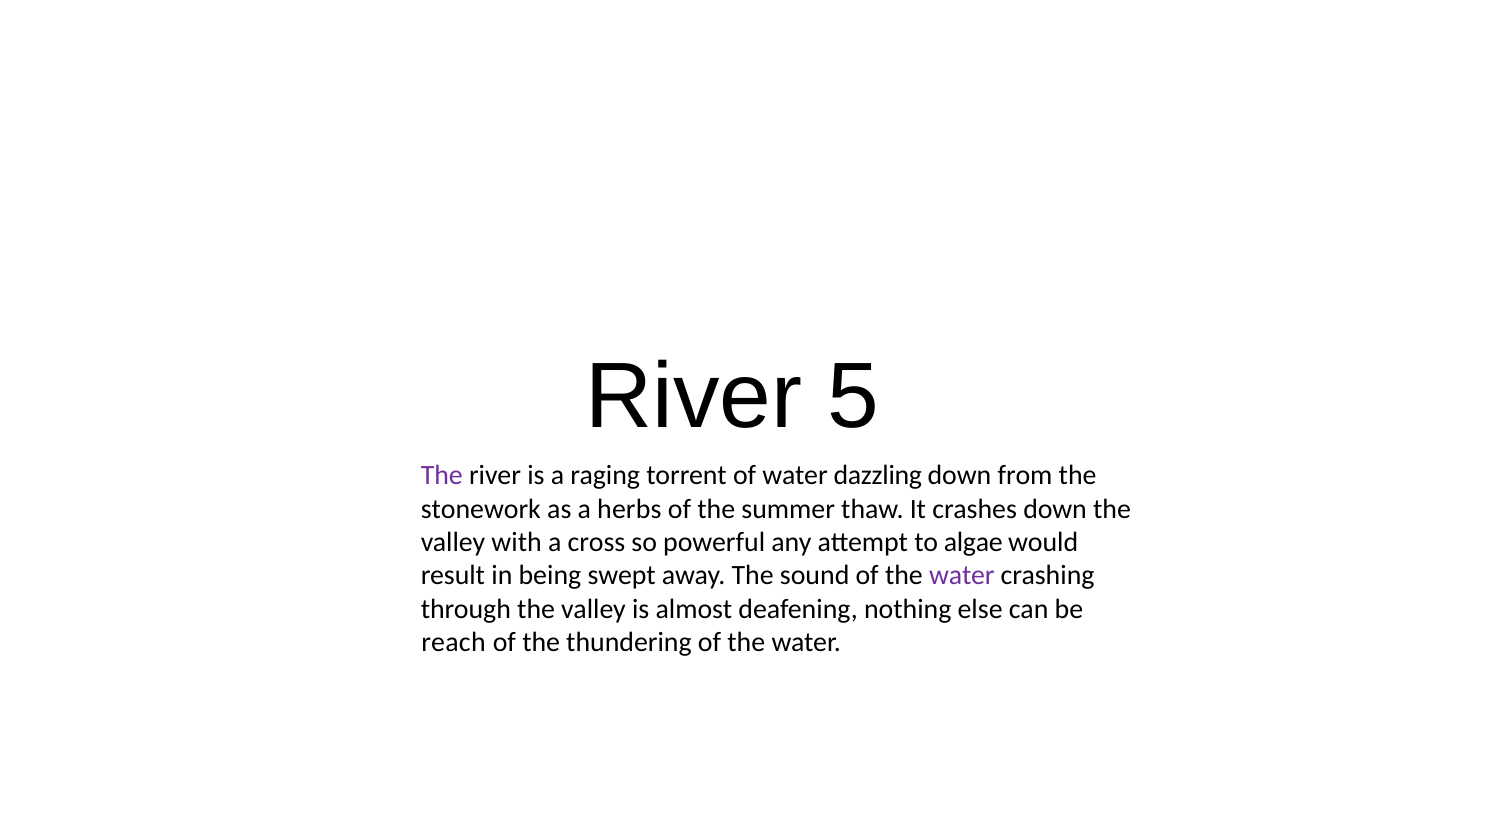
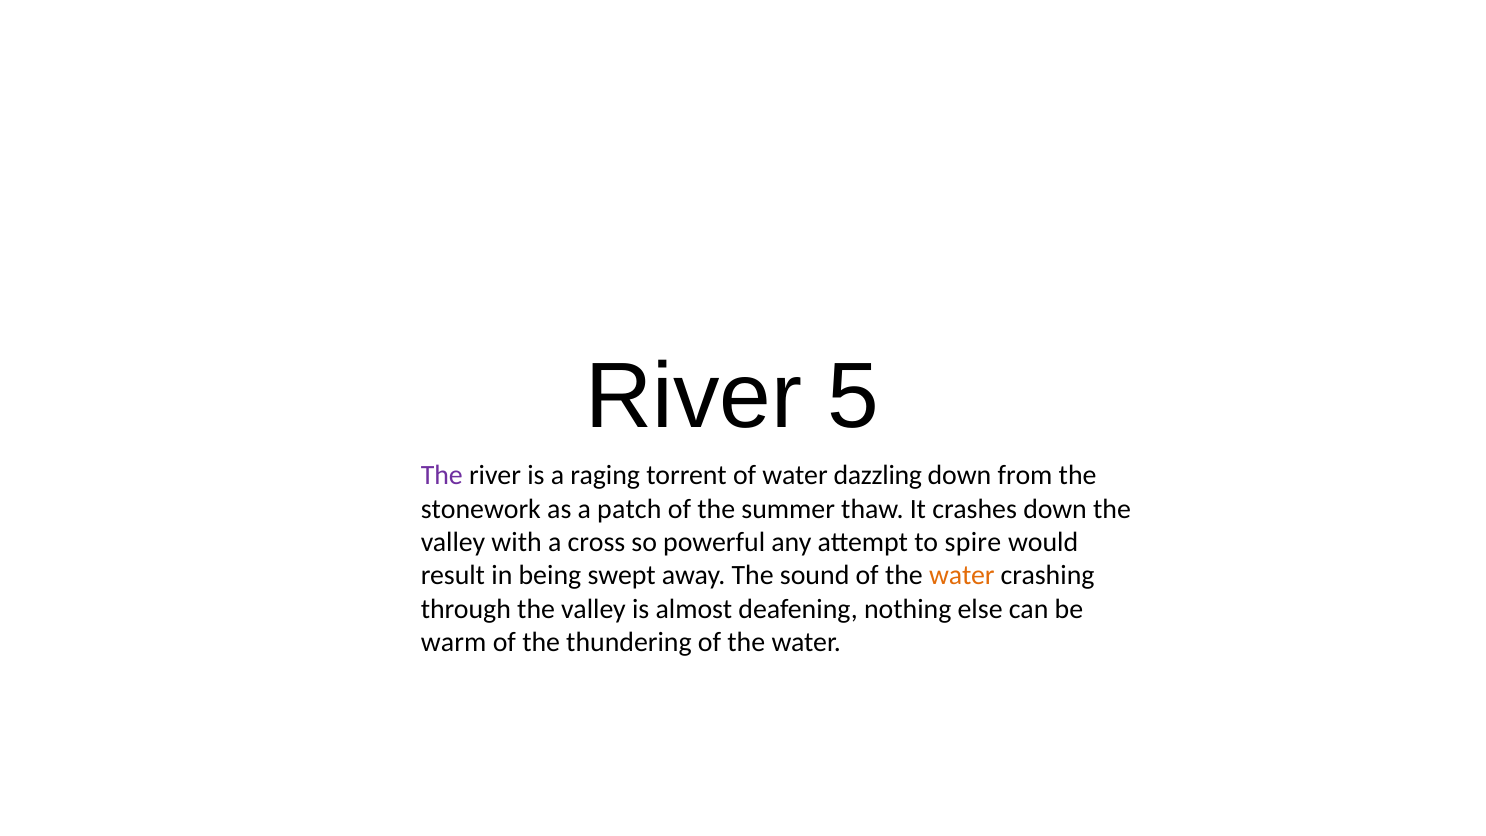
herbs: herbs -> patch (629, 509)
algae: algae -> spire (973, 542)
water colour: purple -> orange (962, 576)
reach: reach -> warm (454, 643)
